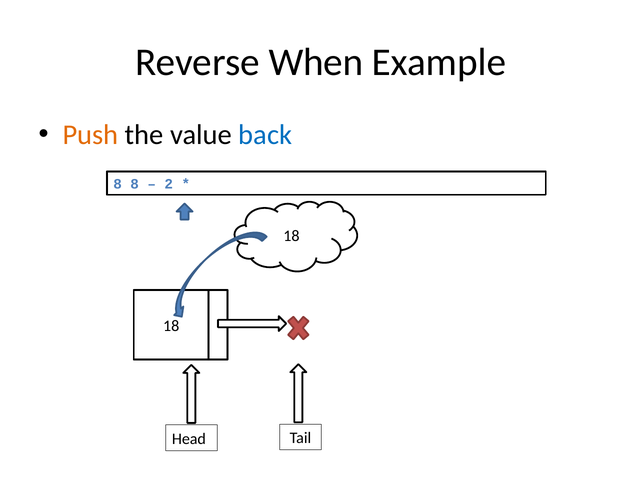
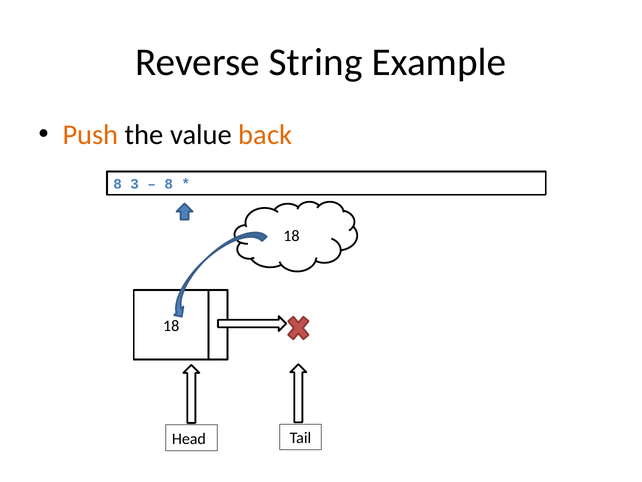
When: When -> String (316, 62)
back colour: blue -> orange (265, 135)
8 8: 8 -> 3 (135, 184)
2: 2 -> 8 (169, 184)
